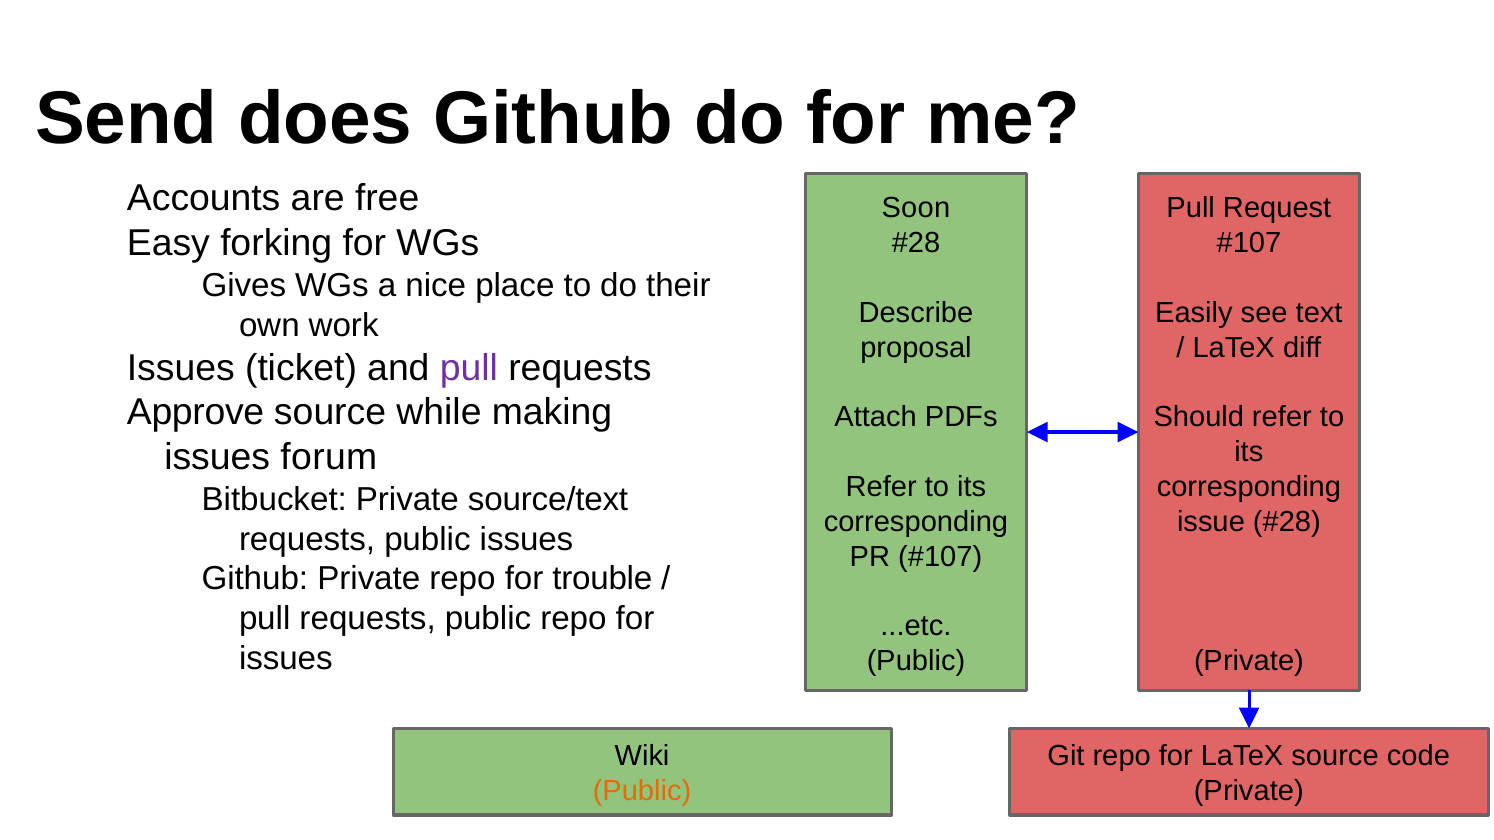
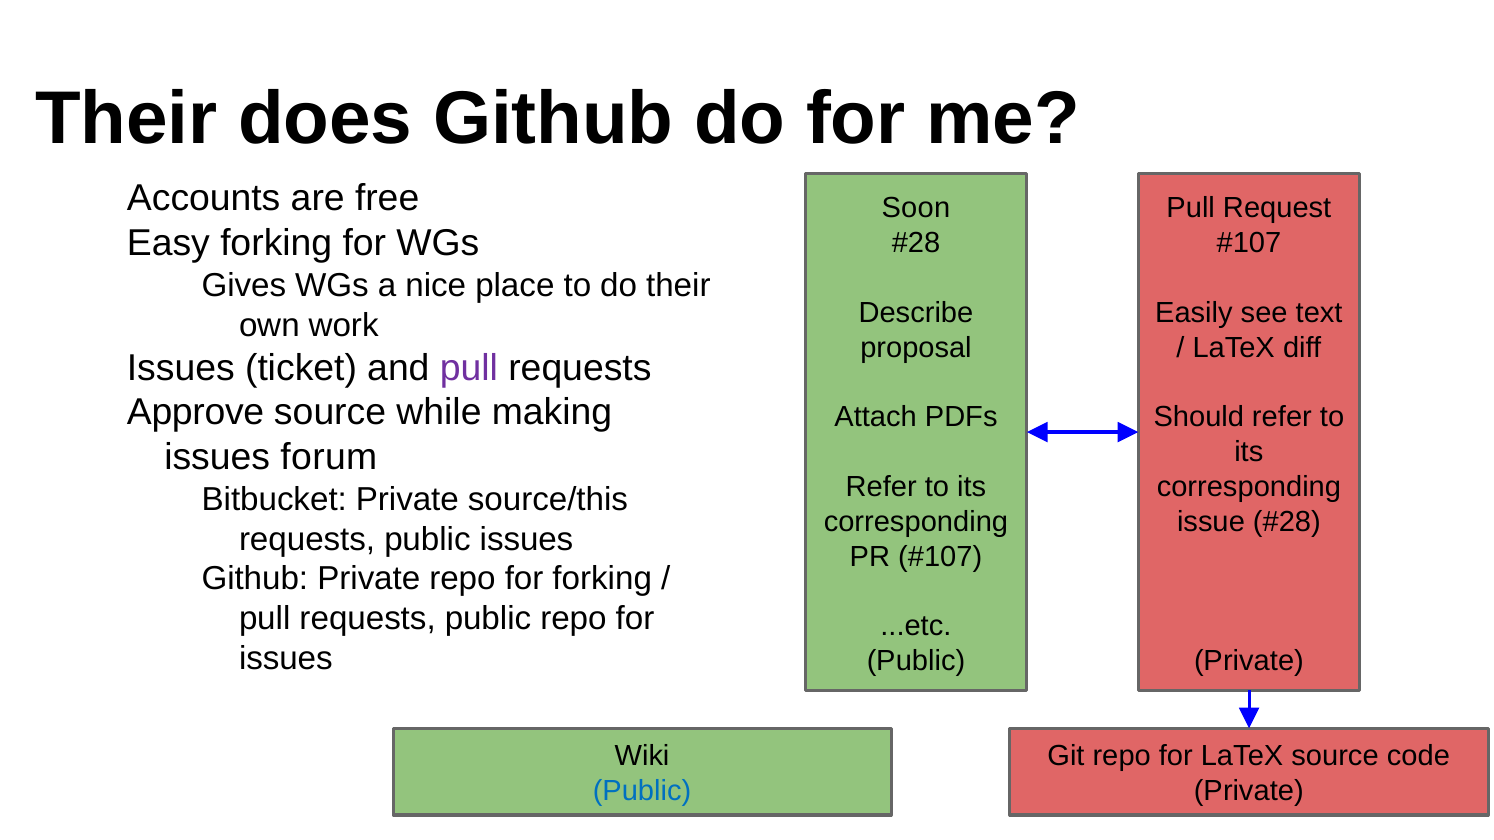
Send: Send -> Their (126, 119)
source/text: source/text -> source/this (548, 500)
for trouble: trouble -> forking (602, 579)
Public colour: orange -> blue (642, 791)
